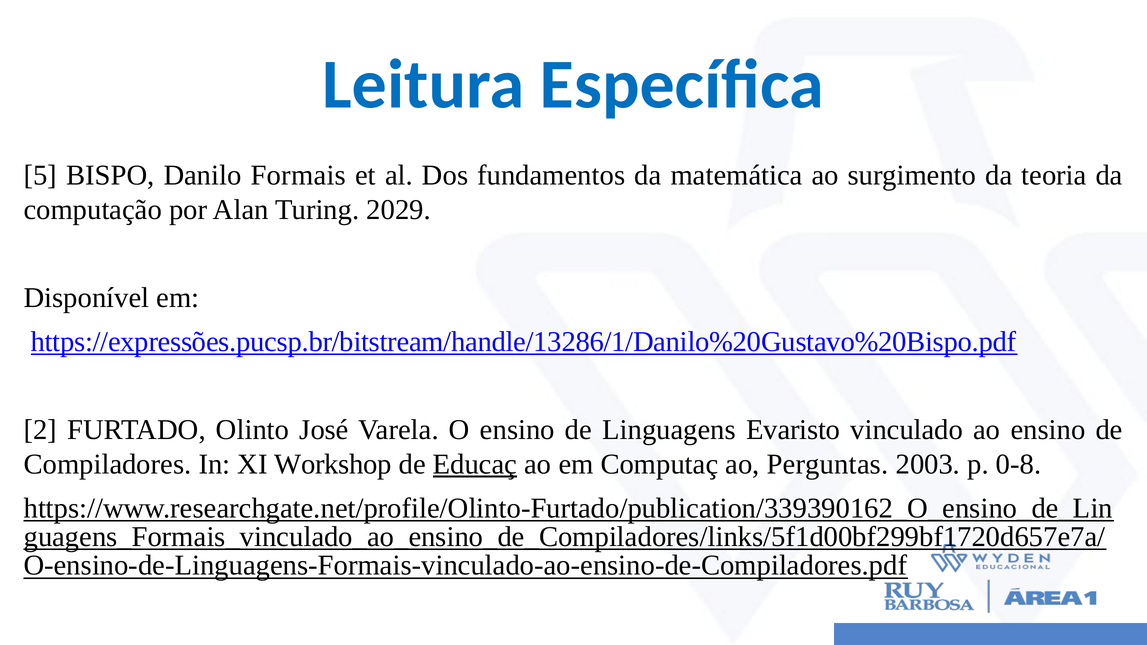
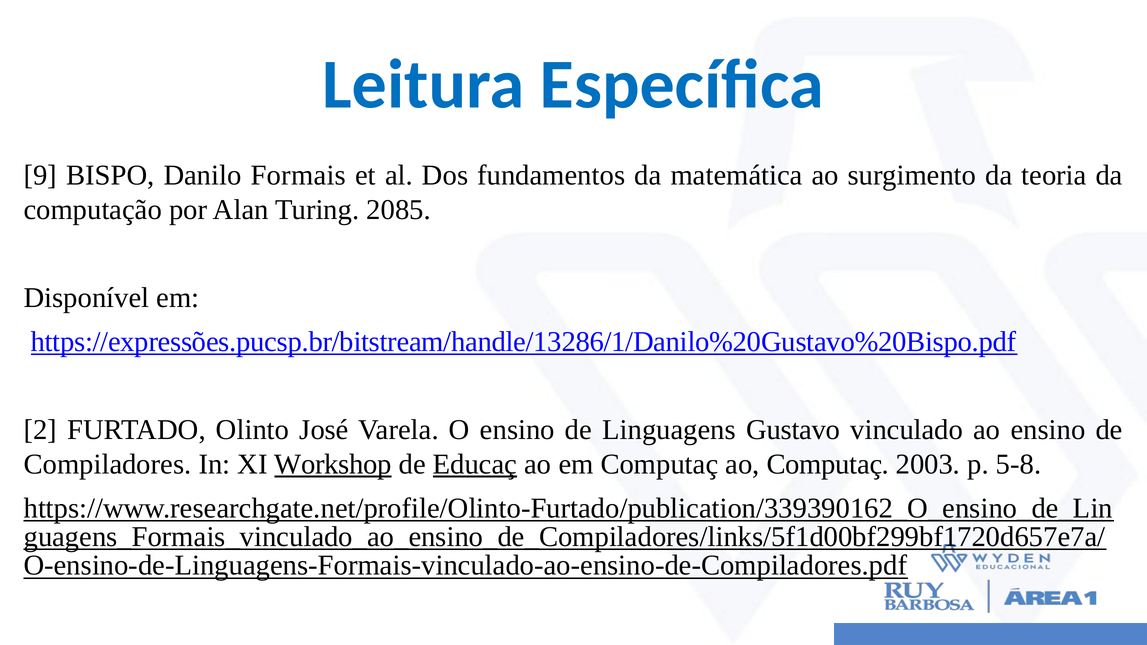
5: 5 -> 9 (40, 176)
2029: 2029 -> 2085 (399, 210)
Evaristo: Evaristo -> Gustavo (793, 430)
Workshop underline: none -> present (333, 464)
ao Perguntas: Perguntas -> Computaç (828, 464)
0-8: 0-8 -> 5-8 (1019, 464)
